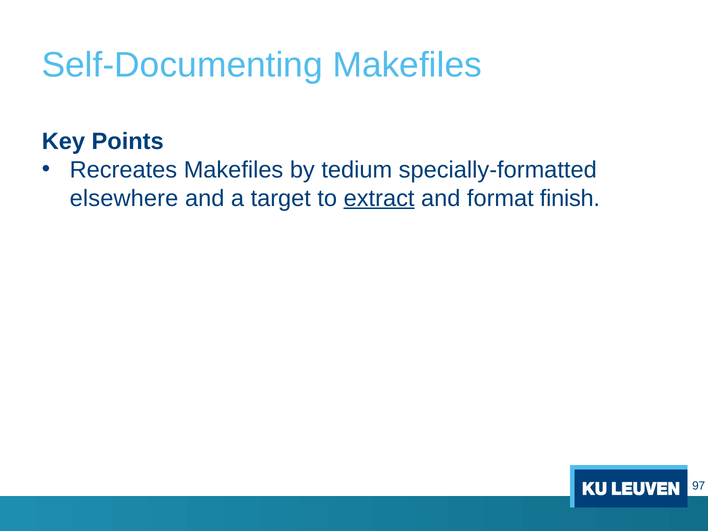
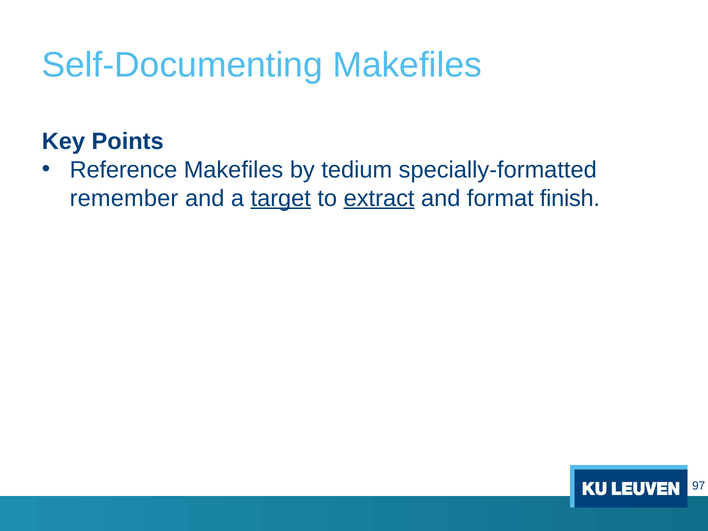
Recreates: Recreates -> Reference (123, 170)
elsewhere: elsewhere -> remember (124, 198)
target underline: none -> present (281, 198)
